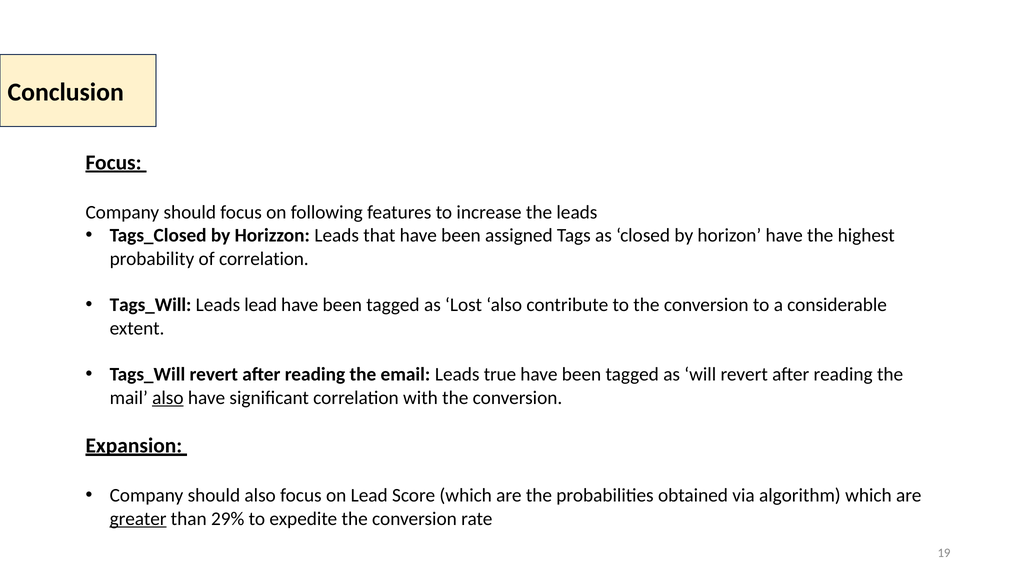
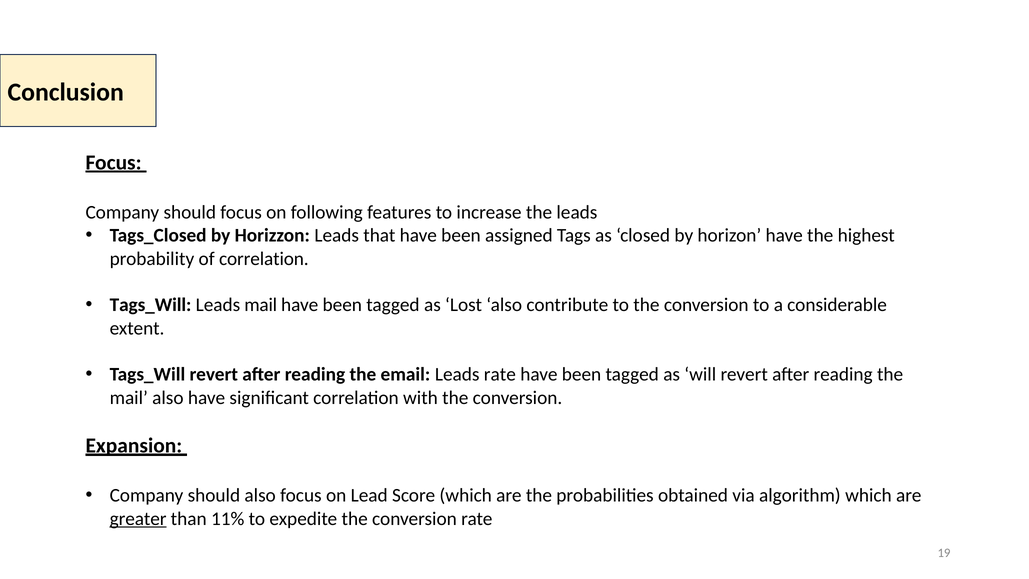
Leads lead: lead -> mail (261, 305)
Leads true: true -> rate (500, 374)
also underline: present -> none (168, 398)
29%: 29% -> 11% (228, 519)
